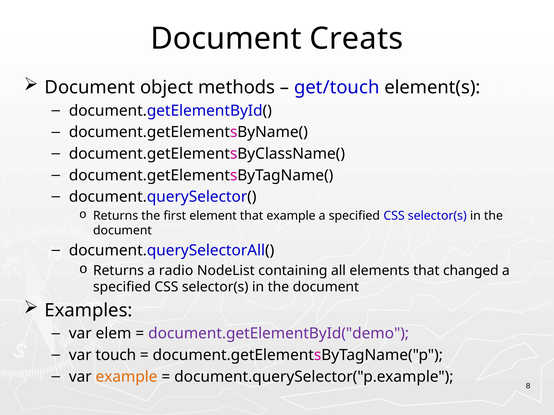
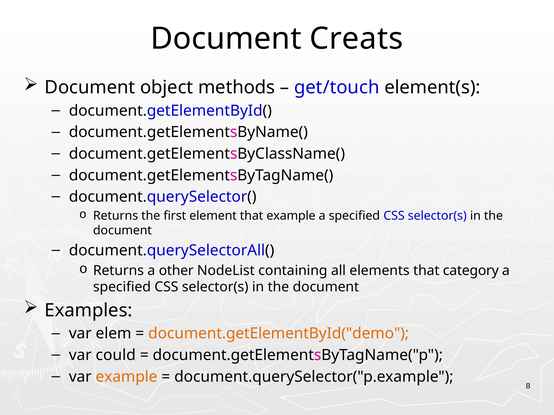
radio: radio -> other (176, 271)
changed: changed -> category (471, 271)
document.getElementById("demo colour: purple -> orange (279, 334)
touch: touch -> could (116, 356)
